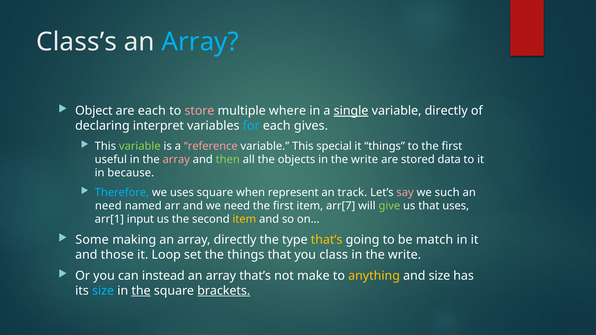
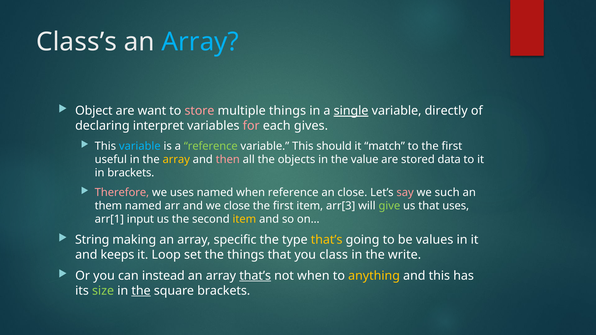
are each: each -> want (152, 111)
multiple where: where -> things (288, 111)
for colour: light blue -> pink (251, 126)
variable colour: light green -> light blue (140, 146)
reference colour: pink -> light green (211, 146)
special: special -> should (334, 146)
it things: things -> match (385, 146)
array colour: pink -> yellow (176, 160)
then colour: light green -> pink (228, 160)
objects in the write: write -> value (365, 160)
in because: because -> brackets (131, 173)
Therefore colour: light blue -> pink (122, 193)
uses square: square -> named (215, 193)
when represent: represent -> reference (293, 193)
an track: track -> close (352, 193)
need: need -> them (108, 206)
we need: need -> close (237, 206)
arr[7: arr[7 -> arr[3 (341, 206)
Some: Some -> String (92, 240)
array directly: directly -> specific (235, 240)
match: match -> values (435, 240)
those: those -> keeps (117, 255)
that’s underline: none -> present (255, 276)
not make: make -> when (313, 276)
and size: size -> this (439, 276)
size colour: light blue -> light green (103, 291)
brackets underline: present -> none (224, 291)
